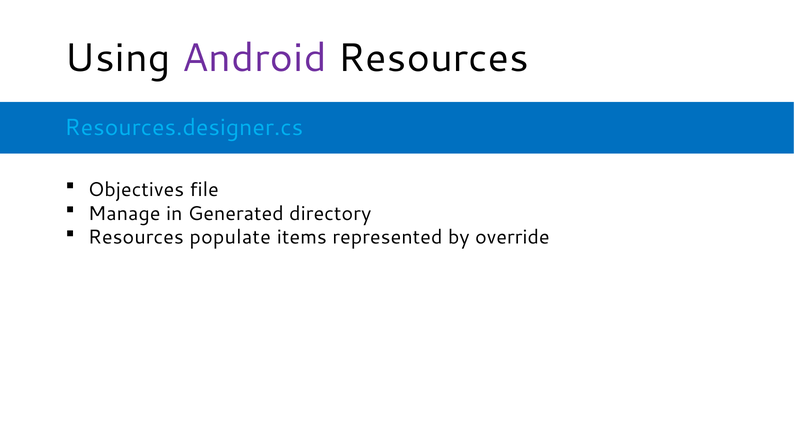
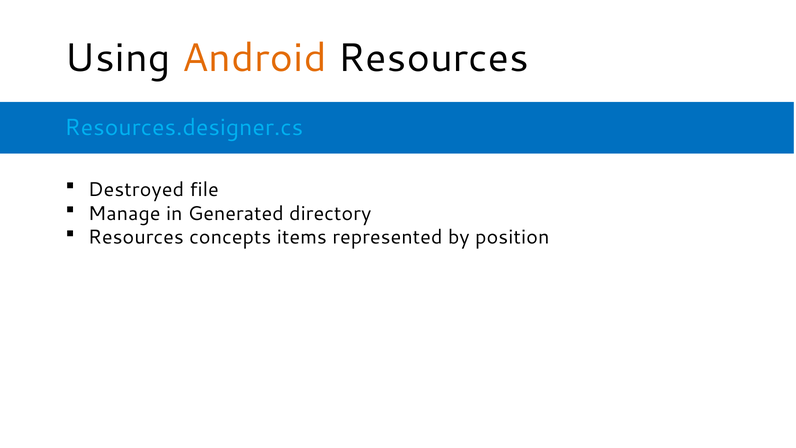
Android colour: purple -> orange (254, 58)
Objectives: Objectives -> Destroyed (136, 189)
populate: populate -> concepts (230, 237)
override: override -> position (512, 237)
